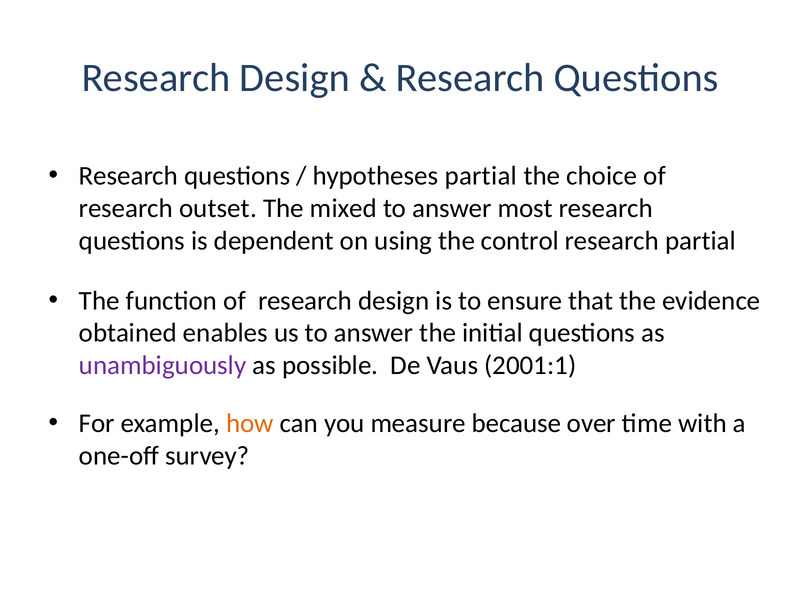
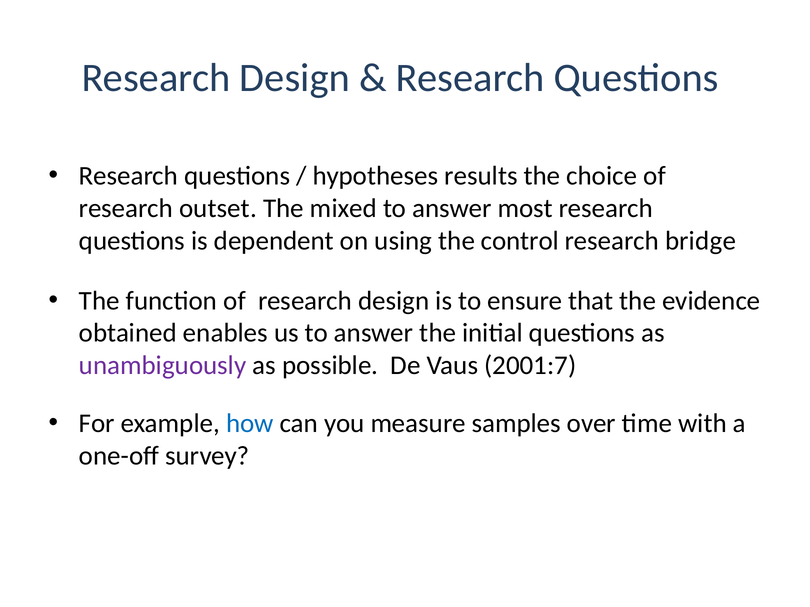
hypotheses partial: partial -> results (481, 176)
research partial: partial -> bridge (700, 241)
2001:1: 2001:1 -> 2001:7 (530, 366)
how colour: orange -> blue (250, 424)
because: because -> samples (516, 424)
